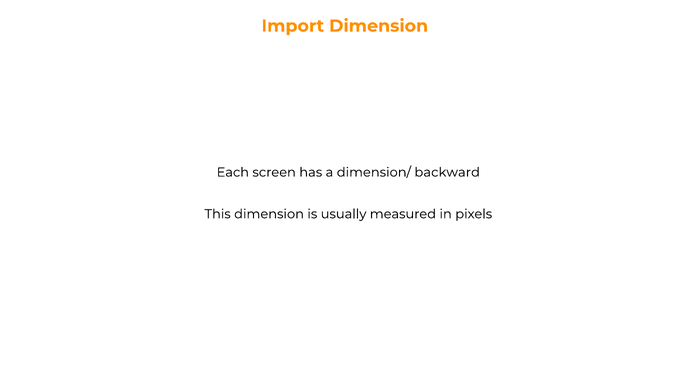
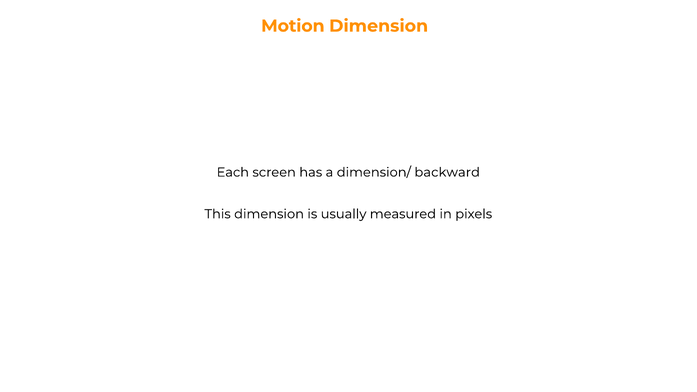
Import: Import -> Motion (293, 26)
